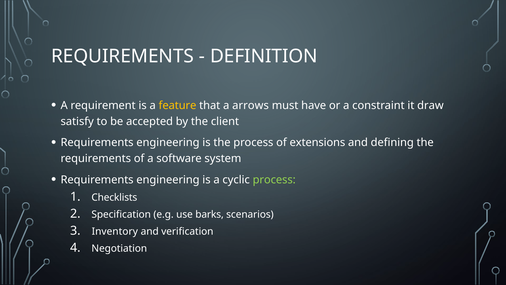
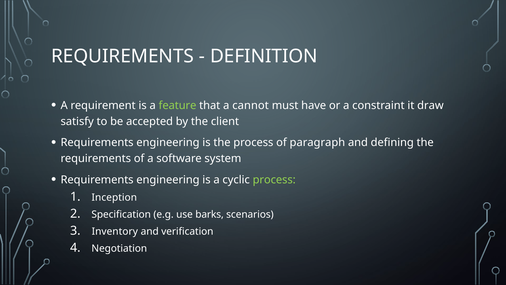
feature colour: yellow -> light green (178, 105)
arrows: arrows -> cannot (251, 105)
extensions: extensions -> paragraph (317, 142)
Checklists: Checklists -> Inception (114, 197)
